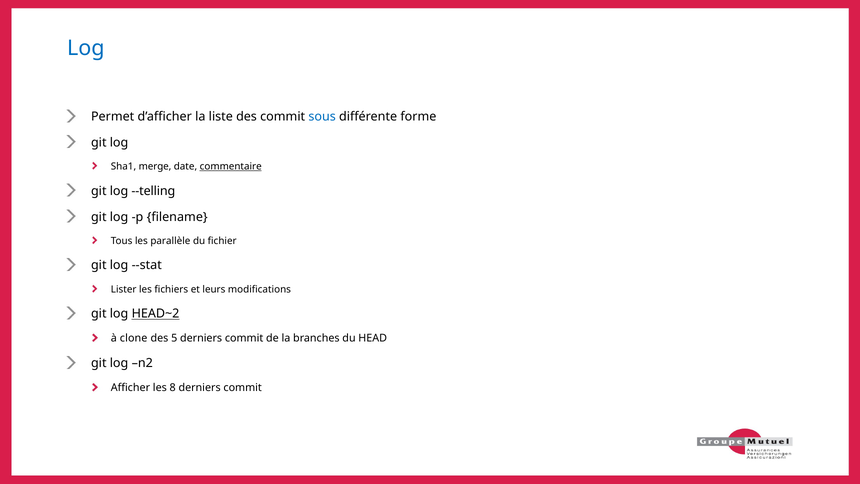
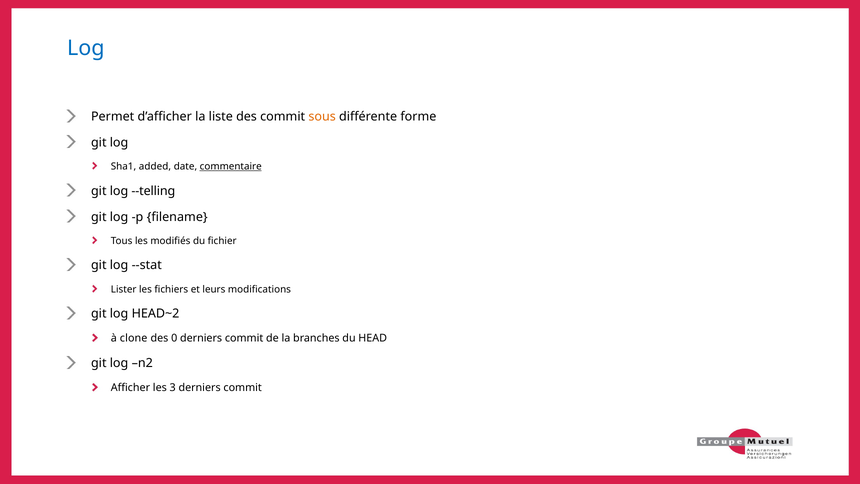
sous colour: blue -> orange (322, 117)
merge: merge -> added (155, 167)
parallèle: parallèle -> modifiés (170, 241)
HEAD~2 underline: present -> none (156, 314)
5: 5 -> 0 (174, 338)
8: 8 -> 3 (173, 388)
